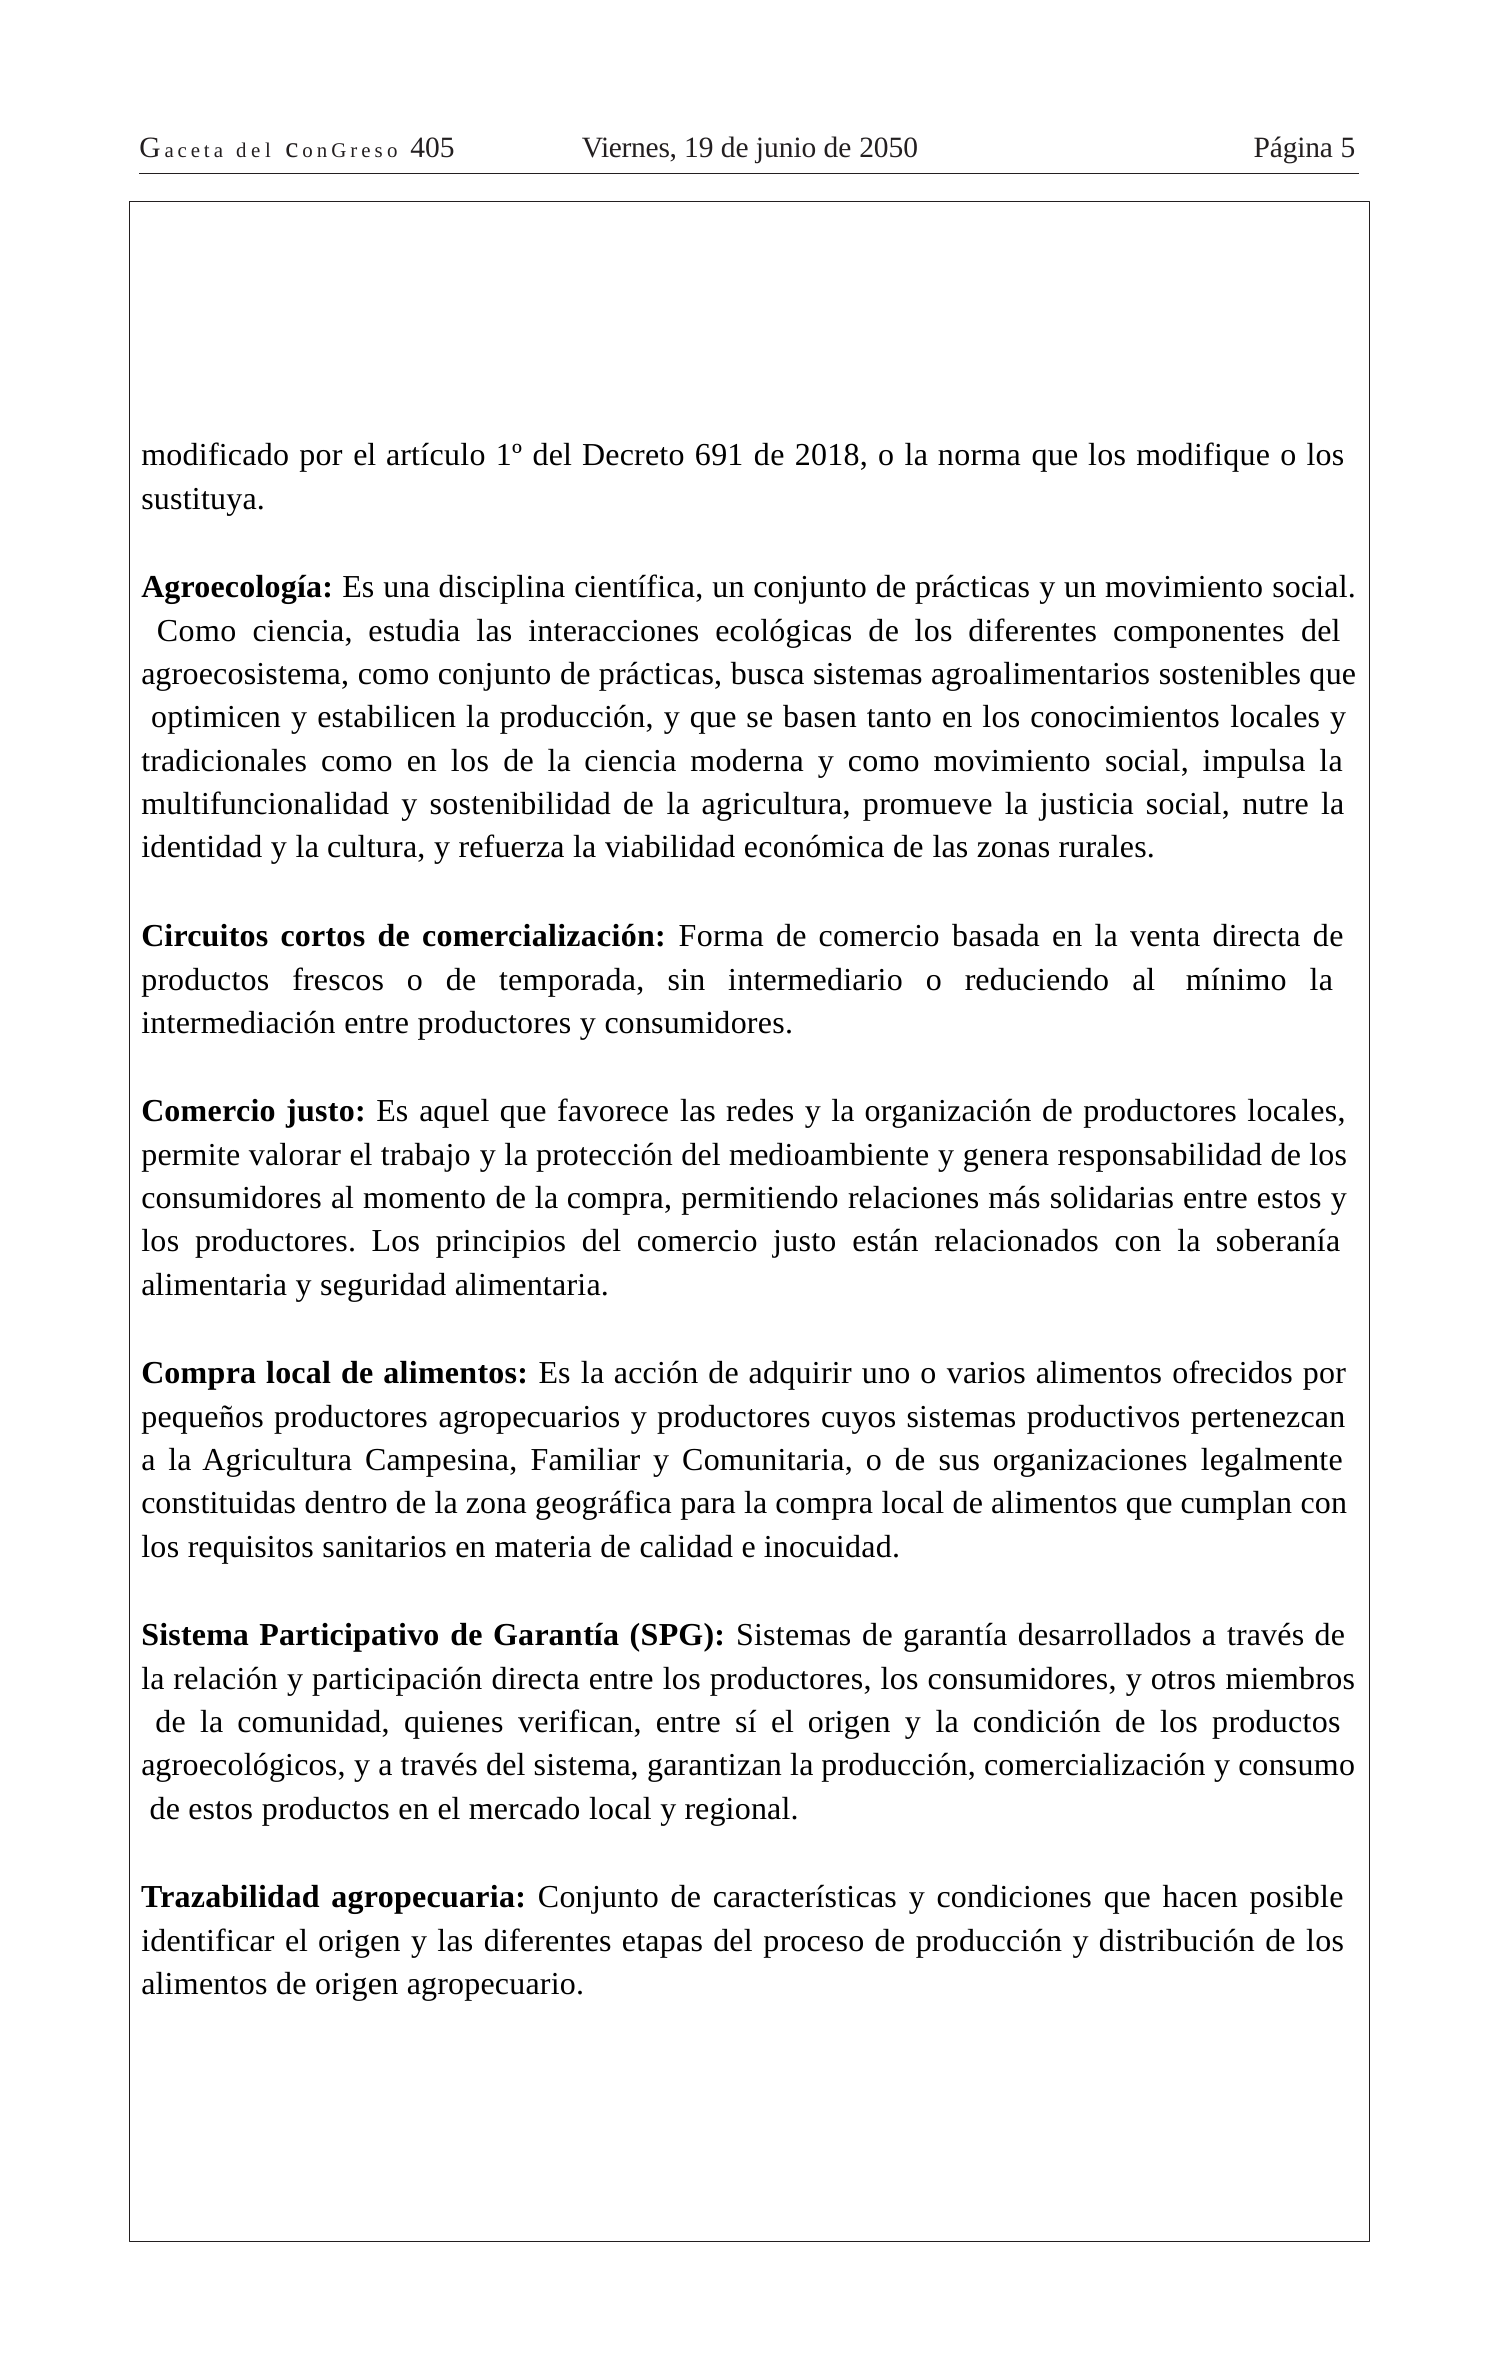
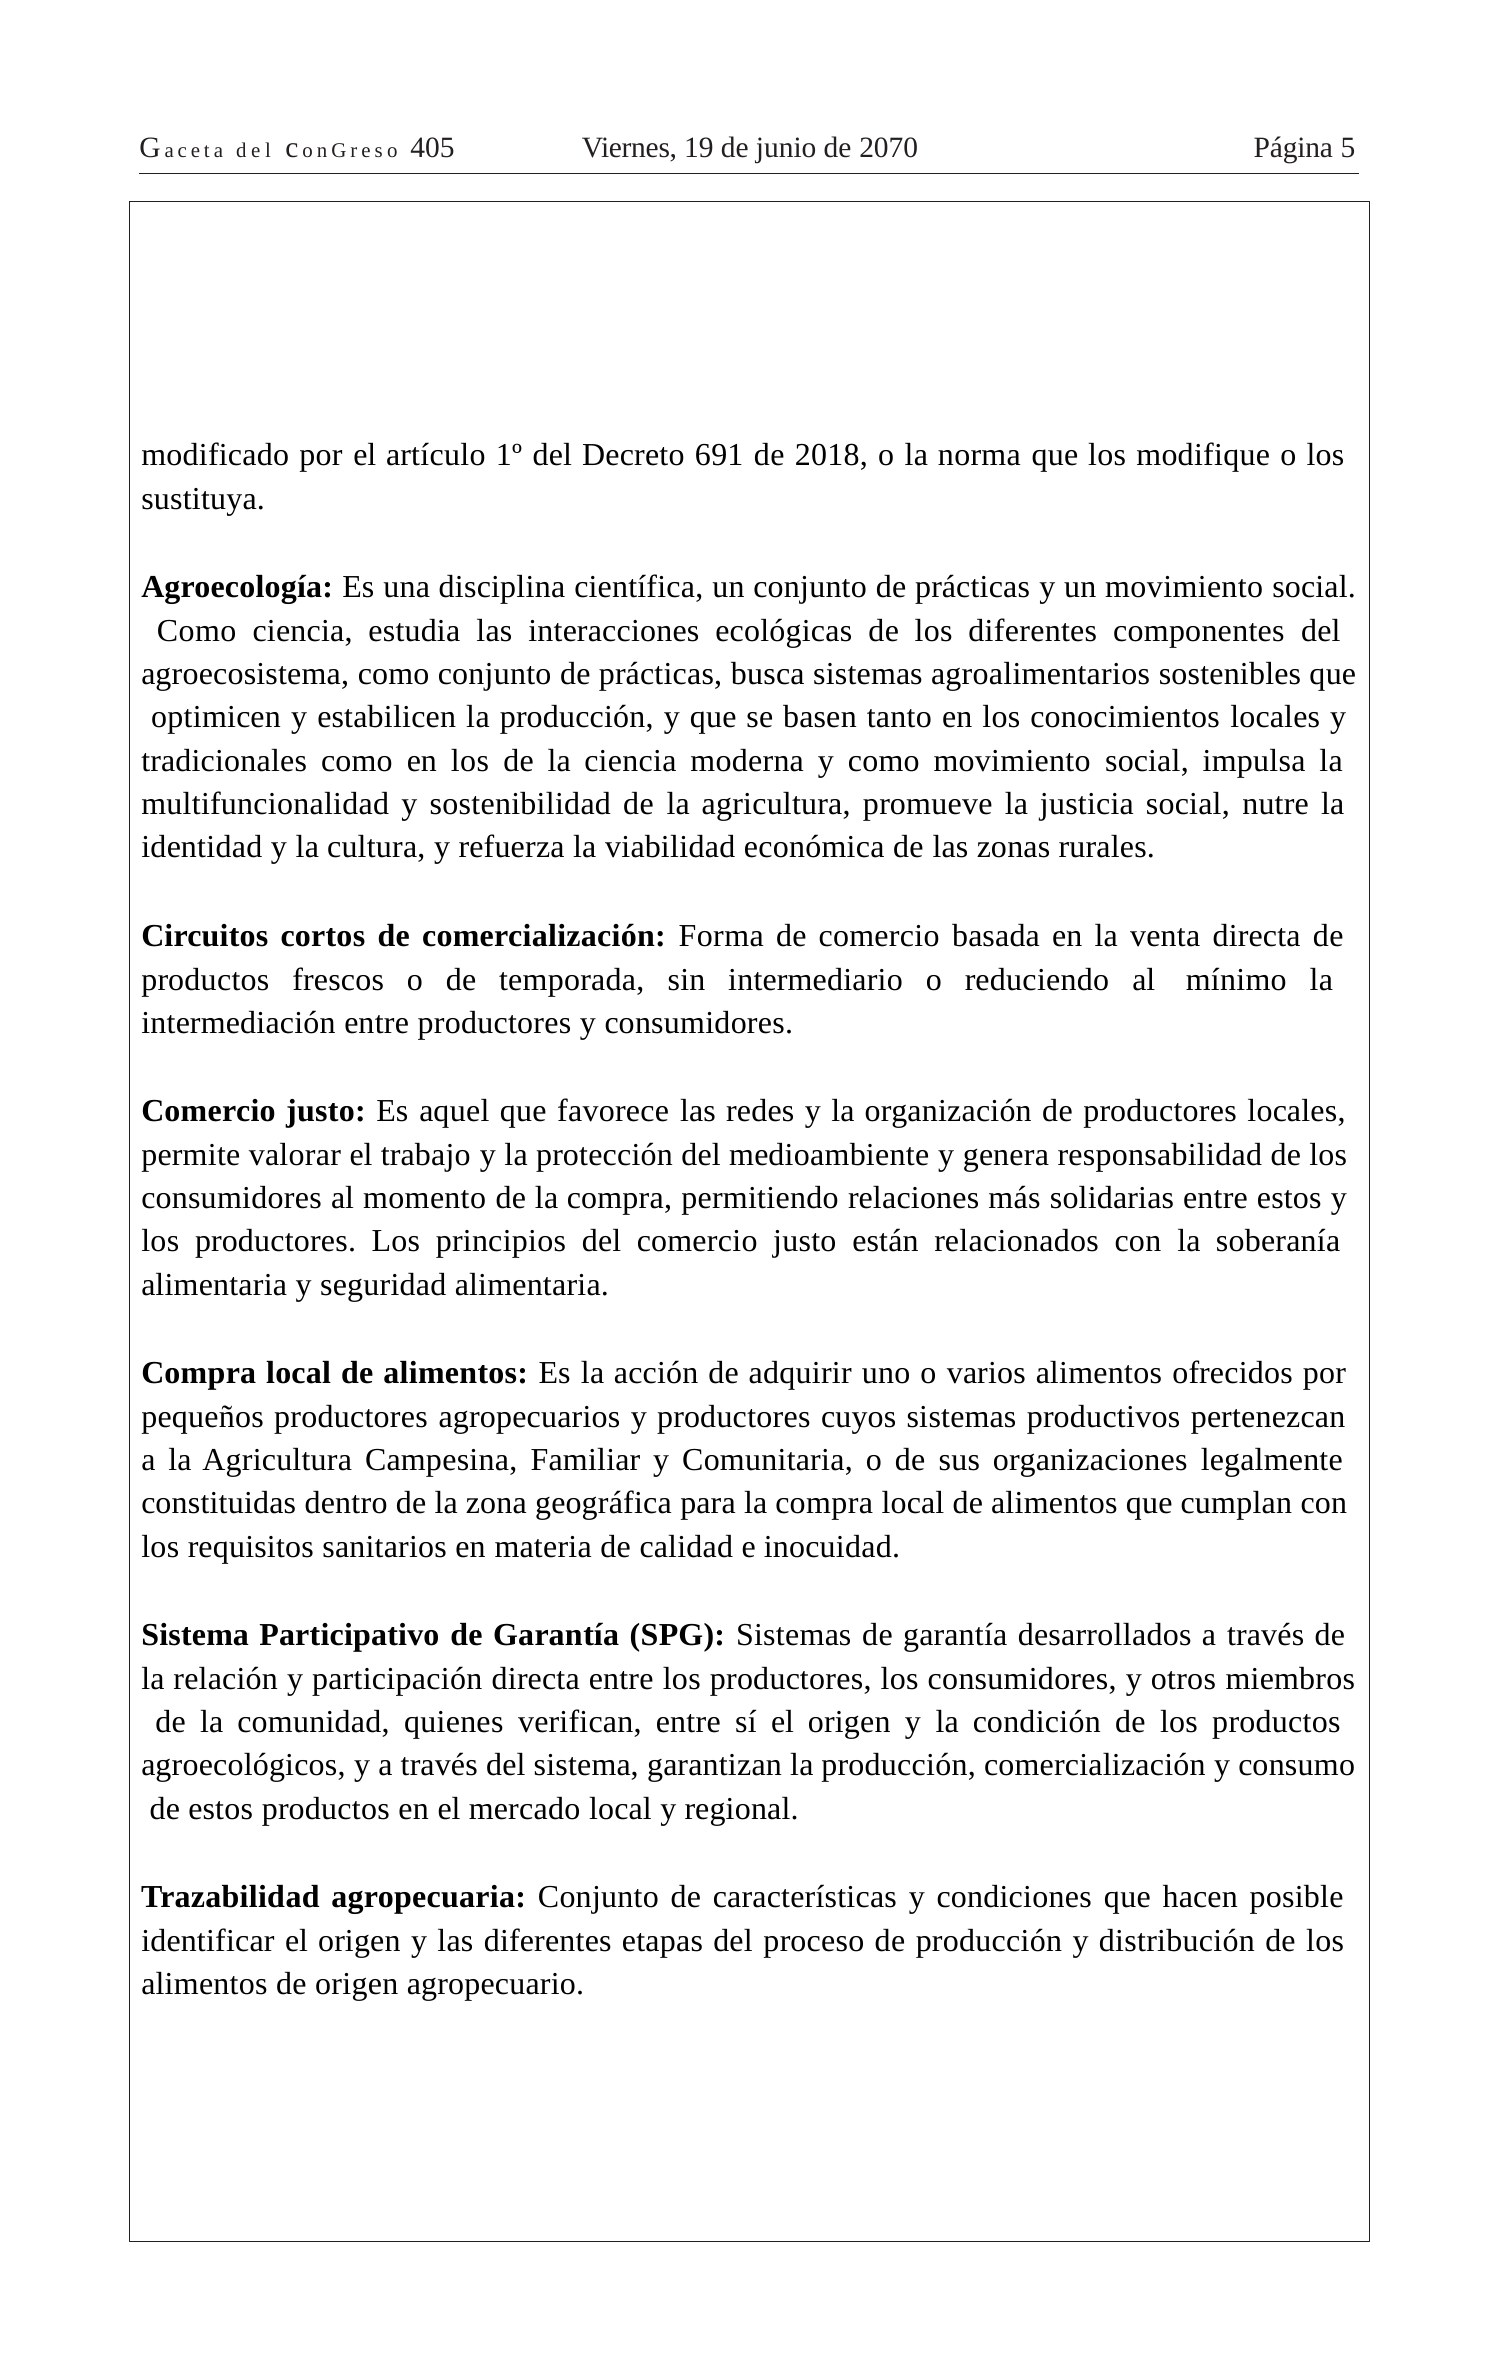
2050: 2050 -> 2070 (889, 148)
